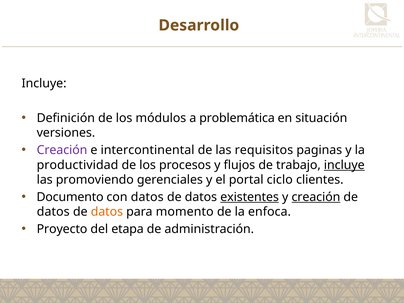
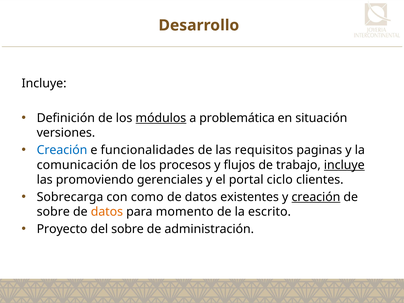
módulos underline: none -> present (161, 118)
Creación colour: purple -> blue (62, 150)
intercontinental: intercontinental -> funcionalidades (148, 150)
productividad: productividad -> comunicación (77, 165)
Documento: Documento -> Sobrecarga (70, 197)
con datos: datos -> como (147, 197)
existentes underline: present -> none (250, 197)
datos: datos -> sobre (53, 212)
enfoca: enfoca -> escrito (269, 212)
del etapa: etapa -> sobre (128, 229)
